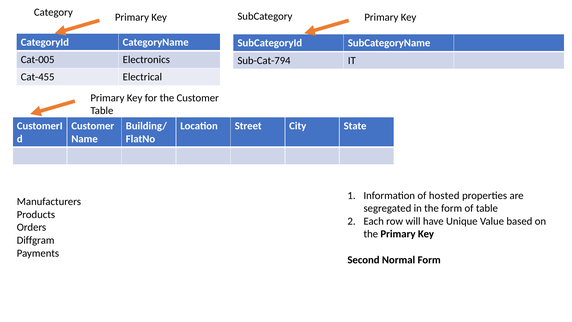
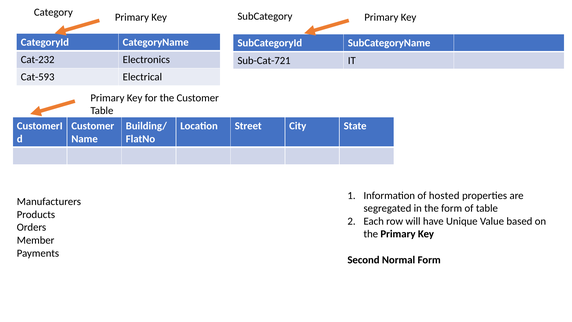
Cat-005: Cat-005 -> Cat-232 (38, 60)
Sub-Cat-794: Sub-Cat-794 -> Sub-Cat-721 (264, 60)
Cat-455: Cat-455 -> Cat-593 (38, 77)
Diffgram: Diffgram -> Member (36, 240)
